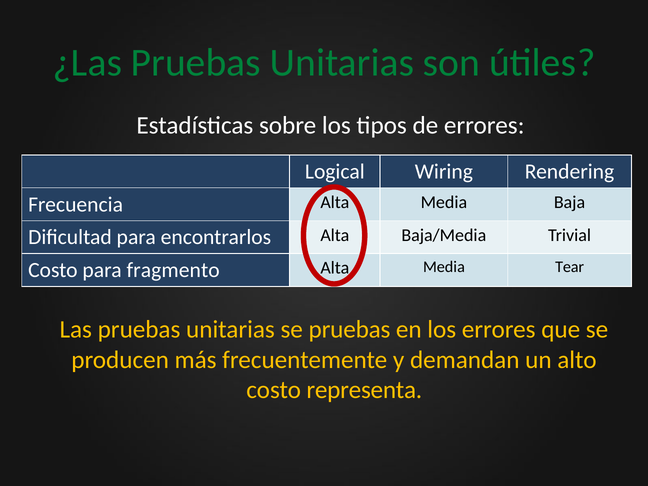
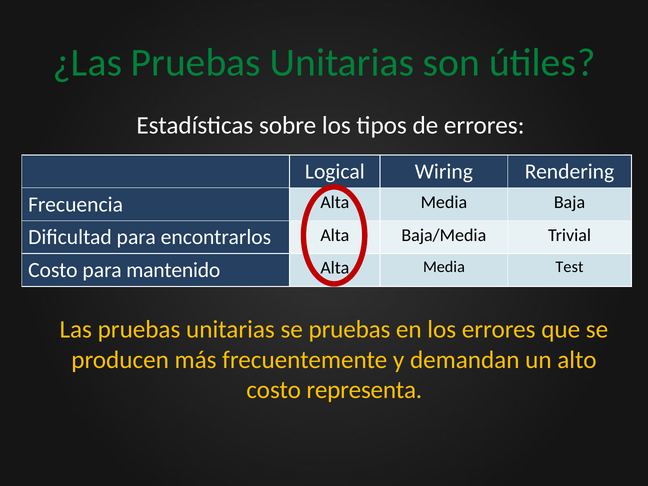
fragmento: fragmento -> mantenido (173, 270)
Tear: Tear -> Test (569, 267)
